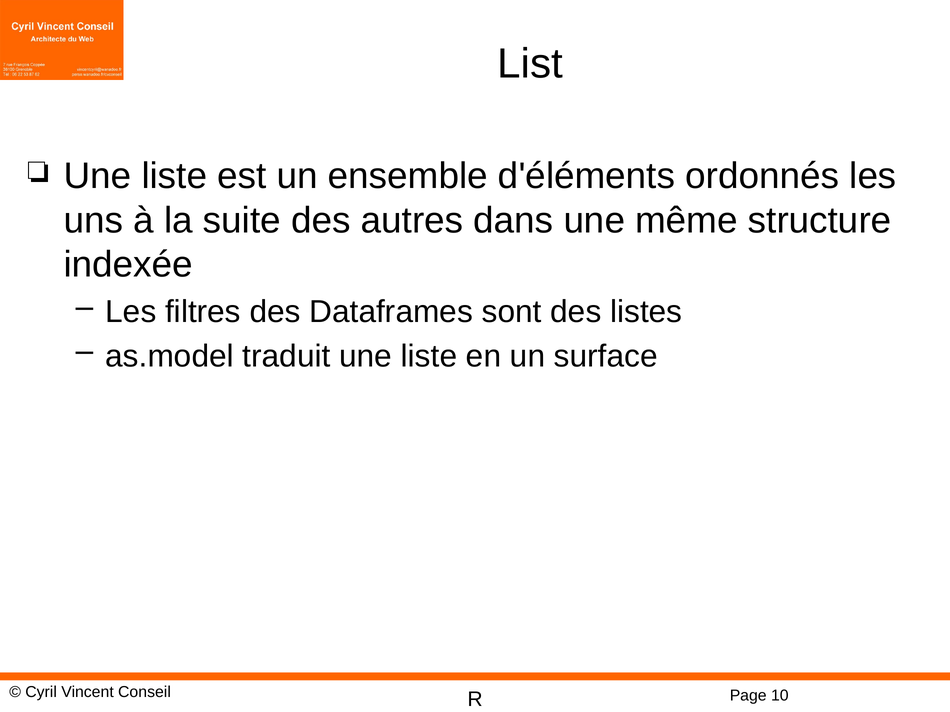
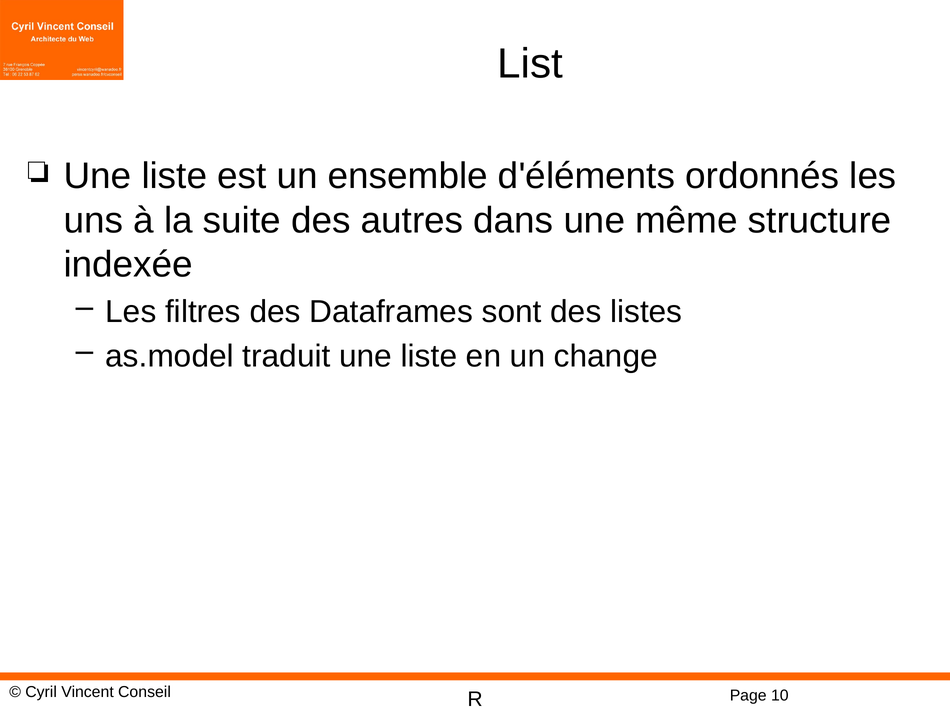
surface: surface -> change (606, 356)
